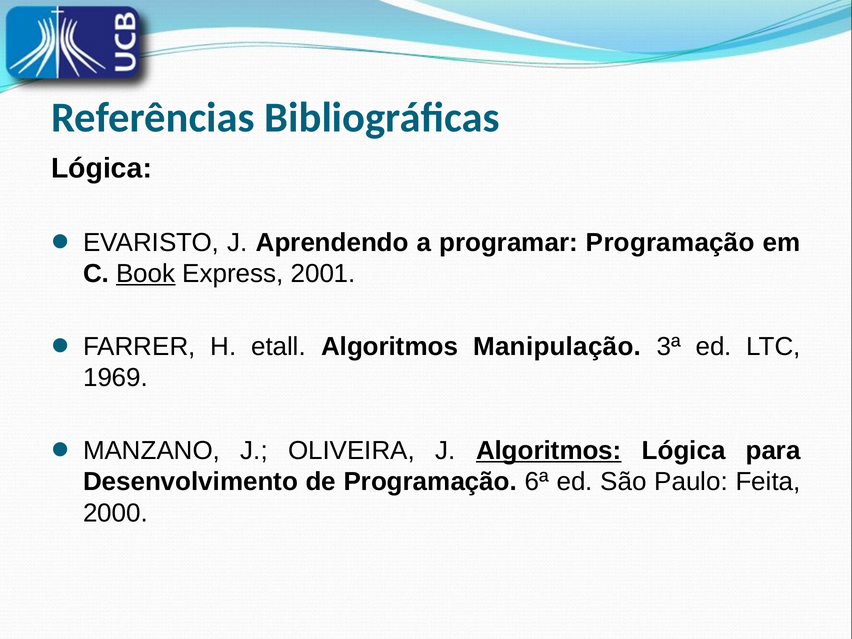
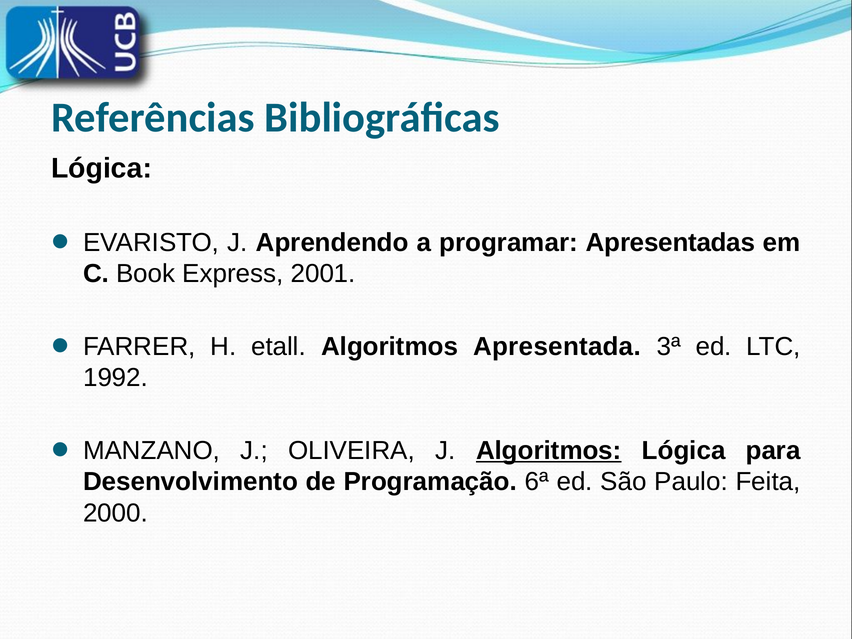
programar Programação: Programação -> Apresentadas (671, 242)
Book underline: present -> none (146, 274)
Manipulação: Manipulação -> Apresentada (557, 347)
1969: 1969 -> 1992 (116, 378)
